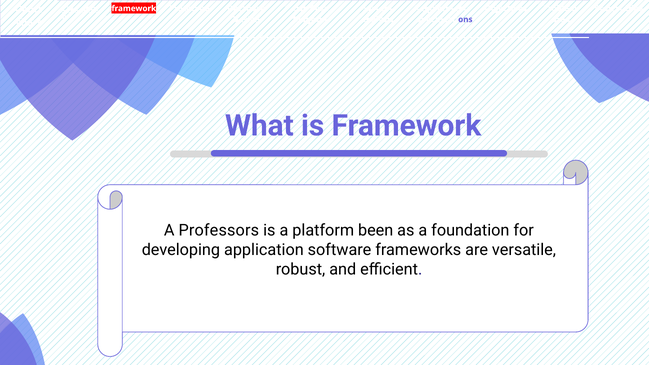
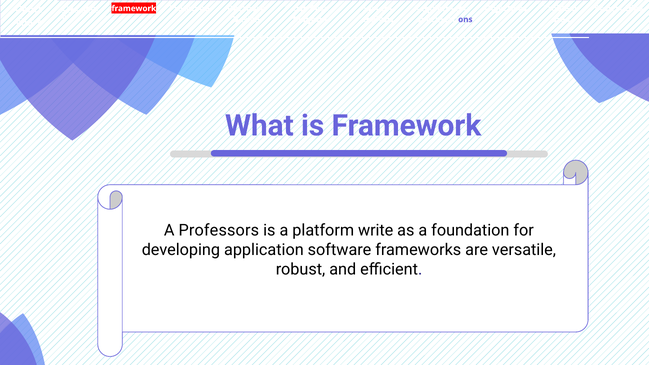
been: been -> write (376, 230)
